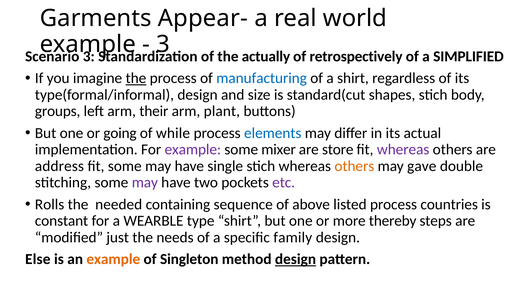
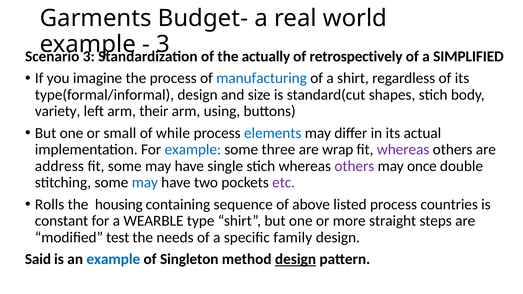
Appear-: Appear- -> Budget- (203, 18)
the underline: present -> none (136, 78)
groups: groups -> variety (58, 111)
plant: plant -> using (222, 111)
going: going -> small (120, 133)
example colour: purple -> blue (193, 150)
mixer: mixer -> three (278, 150)
store: store -> wrap (338, 150)
others colour: orange -> purple (354, 166)
gave: gave -> once (422, 166)
may colour: purple -> blue (145, 183)
needed: needed -> housing (119, 205)
thereby: thereby -> straight (393, 221)
just: just -> test (118, 238)
Else: Else -> Said (38, 259)
example colour: orange -> blue (113, 259)
